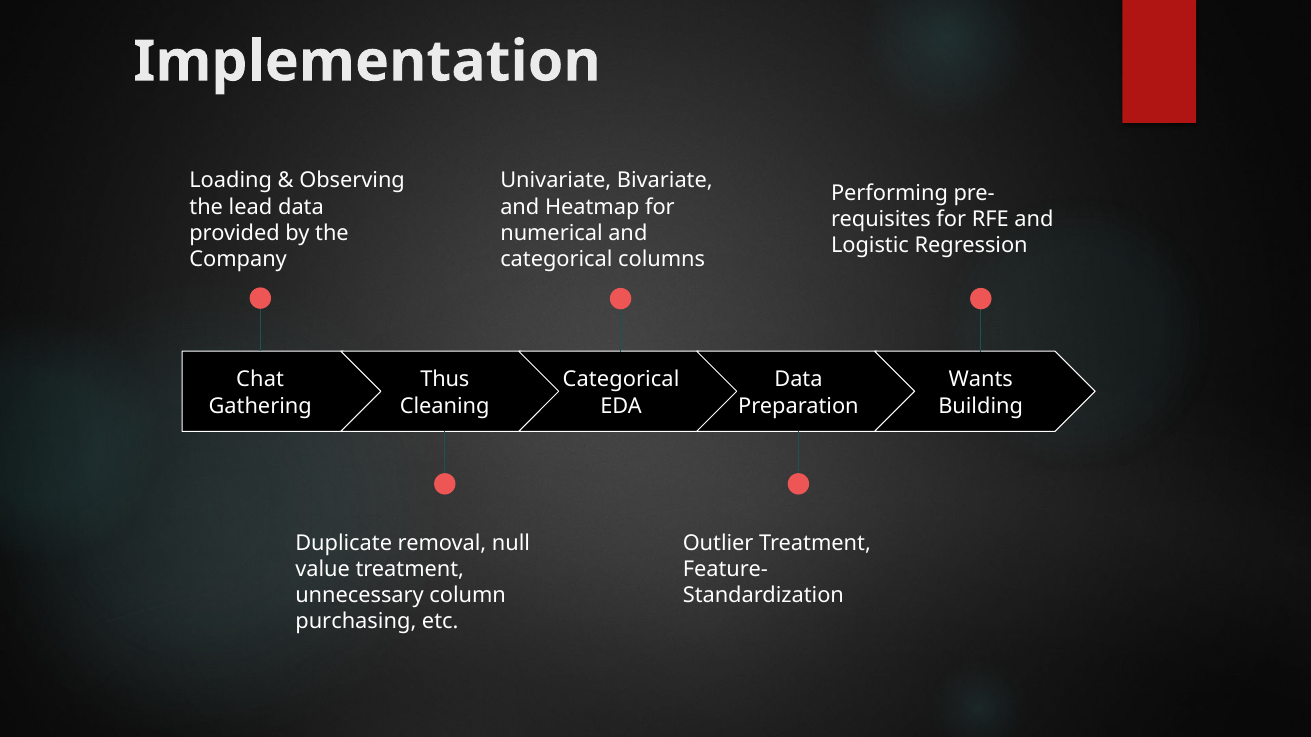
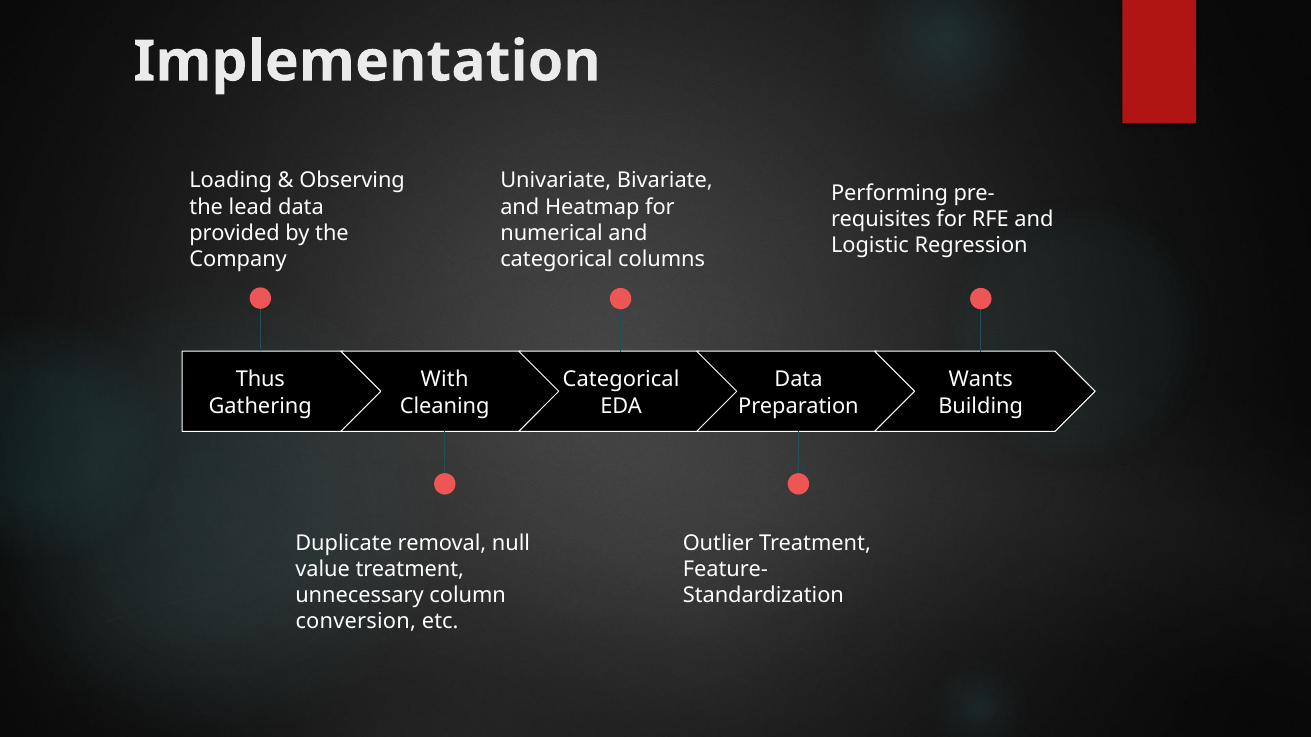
Chat: Chat -> Thus (260, 380)
Thus: Thus -> With (445, 380)
purchasing: purchasing -> conversion (356, 622)
